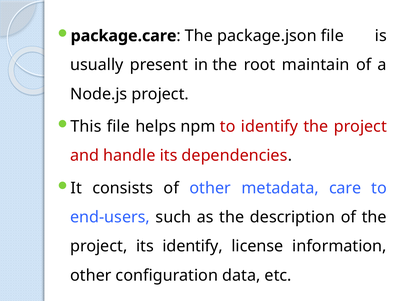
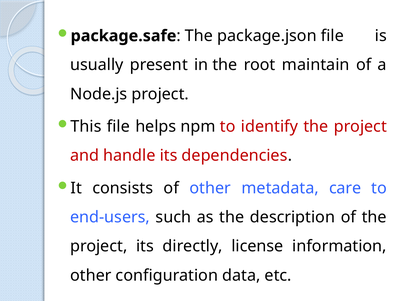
package.care: package.care -> package.safe (123, 36)
its identify: identify -> directly (193, 246)
